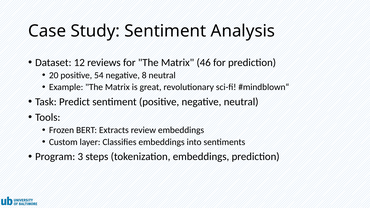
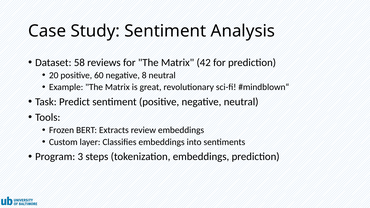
12: 12 -> 58 (79, 63)
46: 46 -> 42 (204, 63)
54: 54 -> 60 (99, 75)
